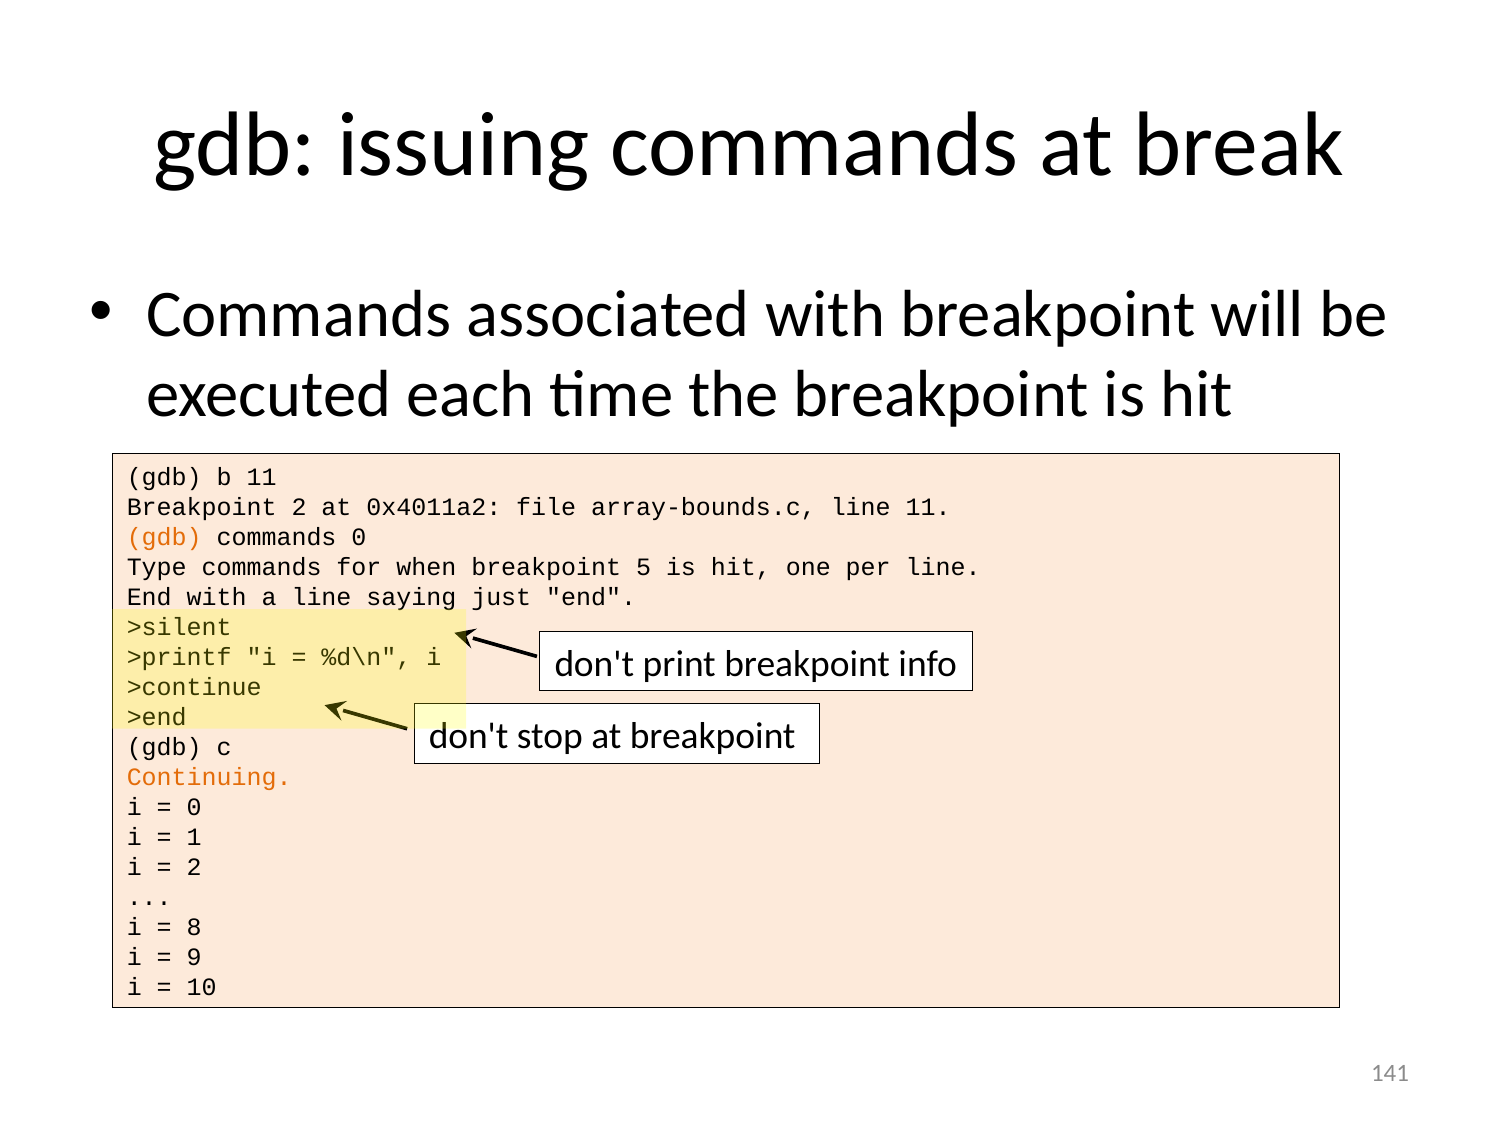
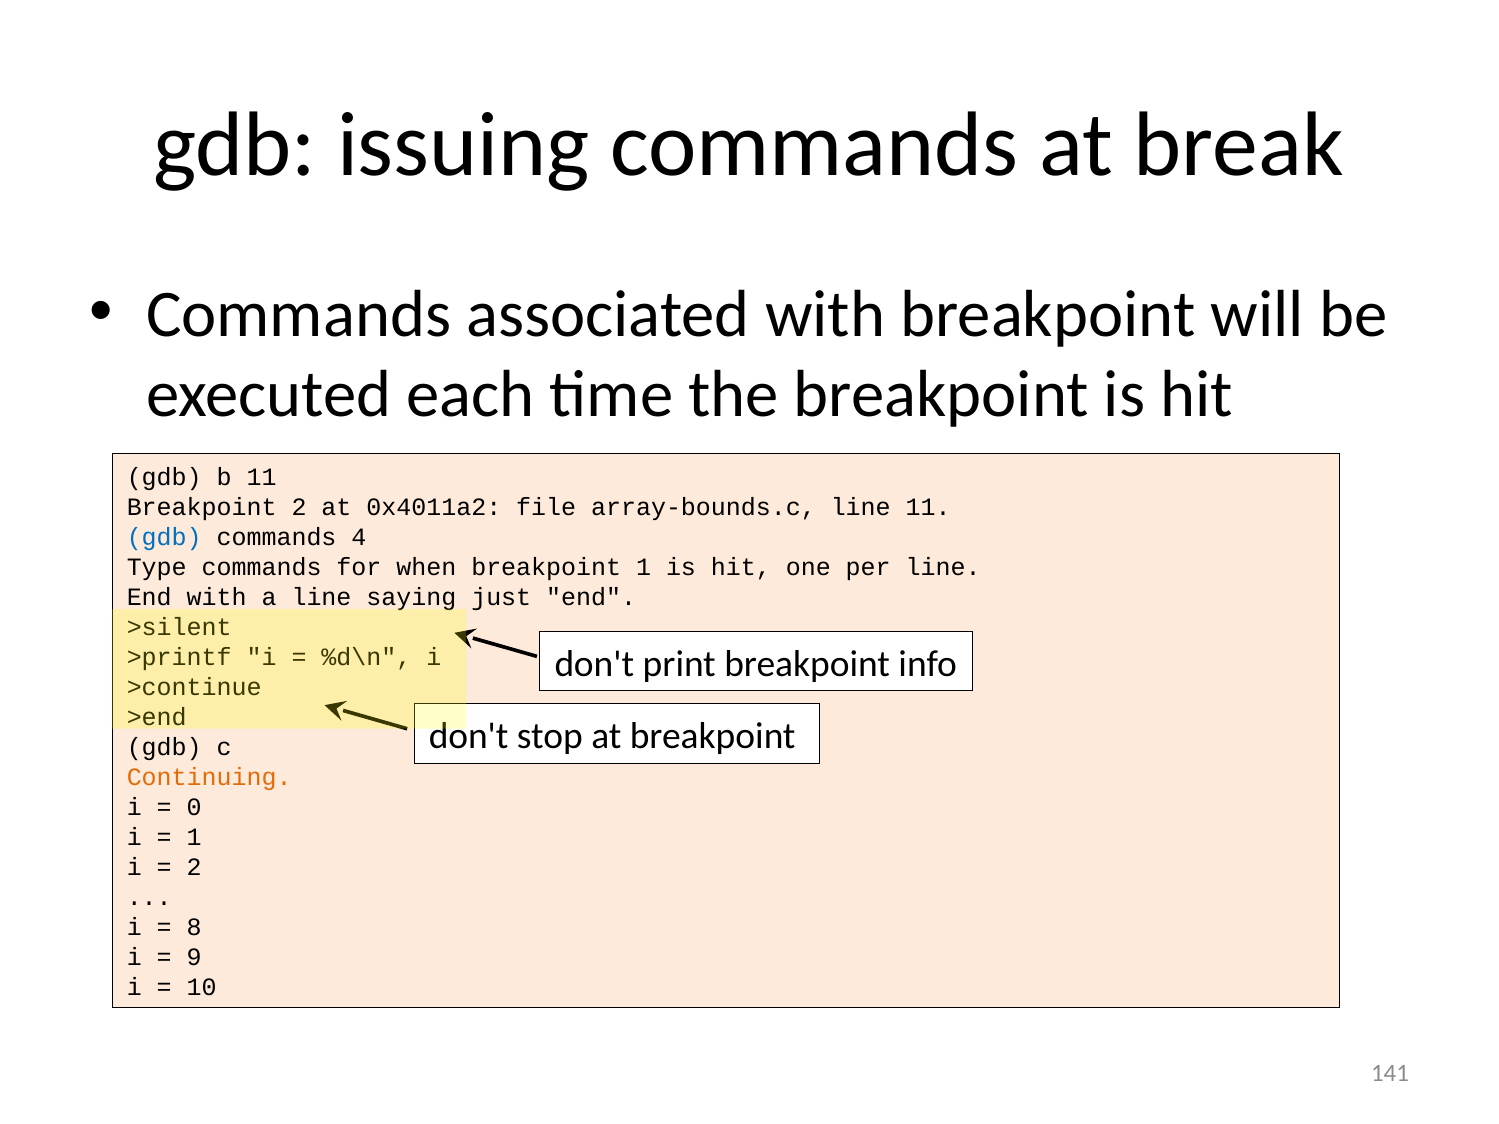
gdb colour: orange -> blue (164, 538)
commands 0: 0 -> 4 (359, 538)
breakpoint 5: 5 -> 1 (644, 568)
